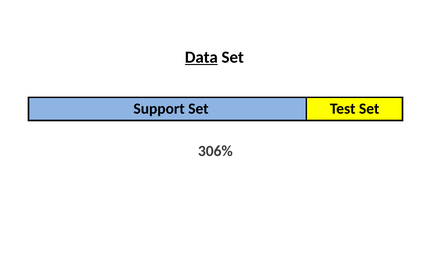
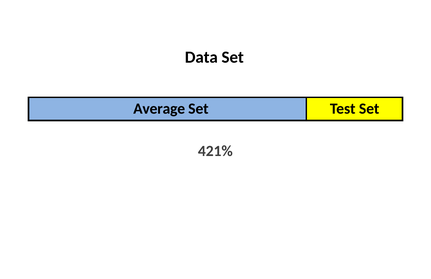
Data underline: present -> none (201, 57)
Support: Support -> Average (159, 109)
306%: 306% -> 421% (215, 151)
